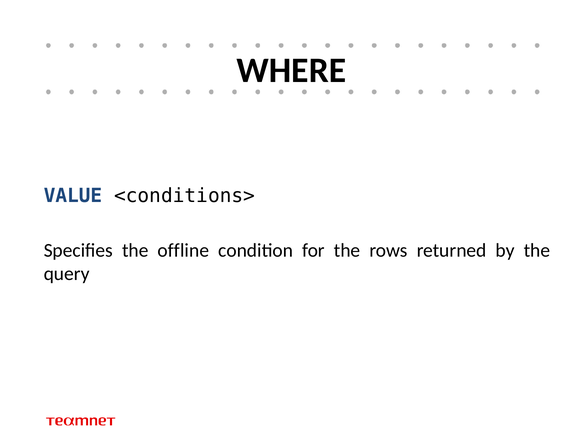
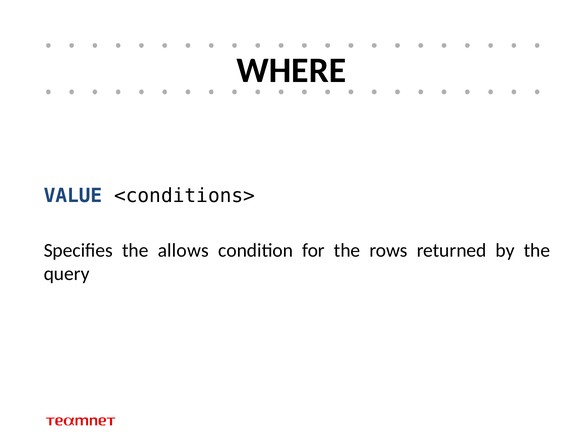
offline: offline -> allows (183, 250)
